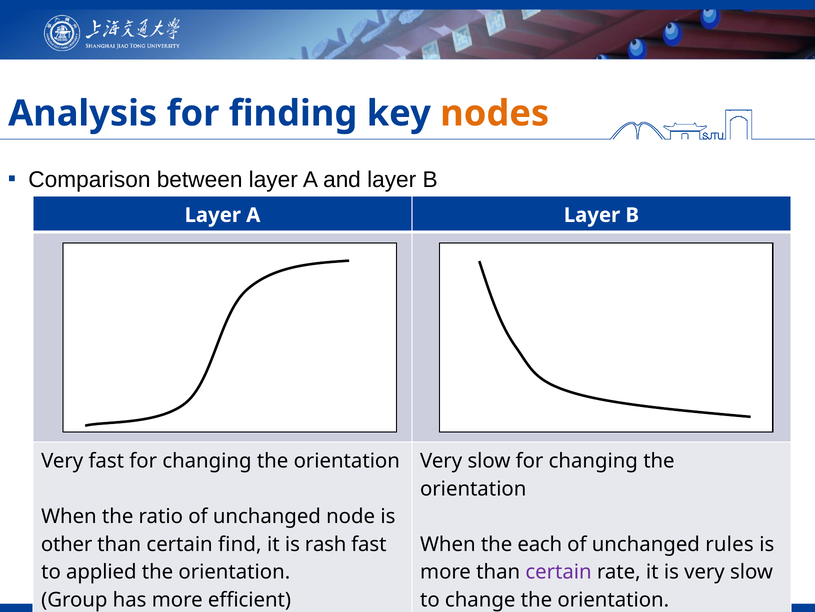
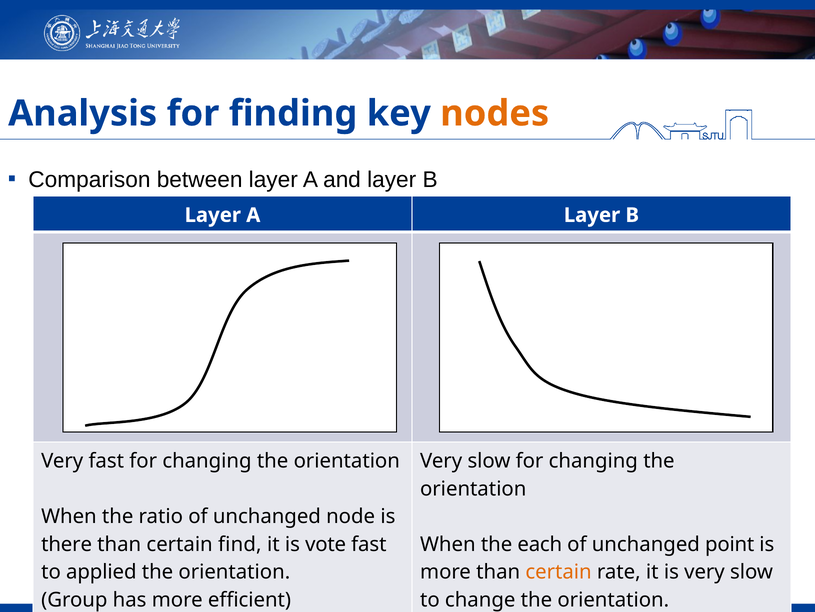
other: other -> there (67, 544)
rash: rash -> vote (326, 544)
rules: rules -> point (730, 544)
certain colour: purple -> orange (559, 571)
